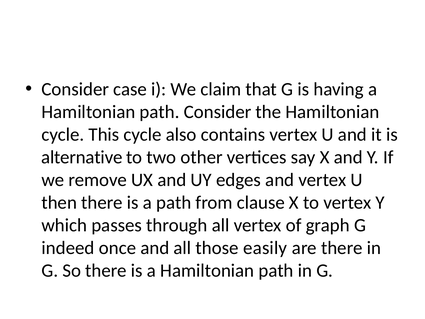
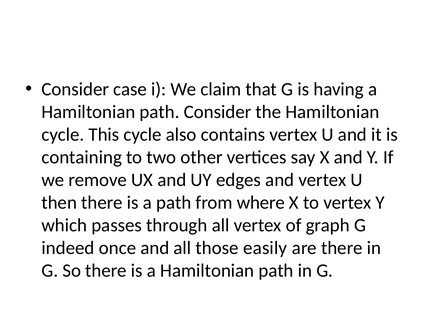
alternative: alternative -> containing (82, 157)
clause: clause -> where (261, 203)
